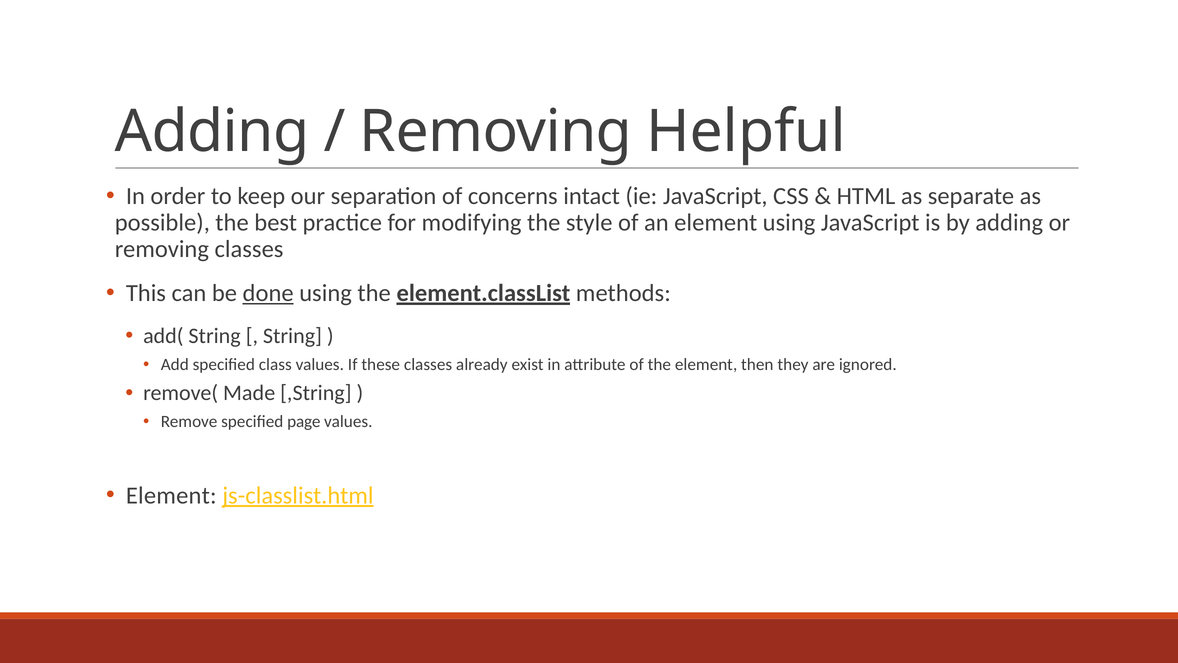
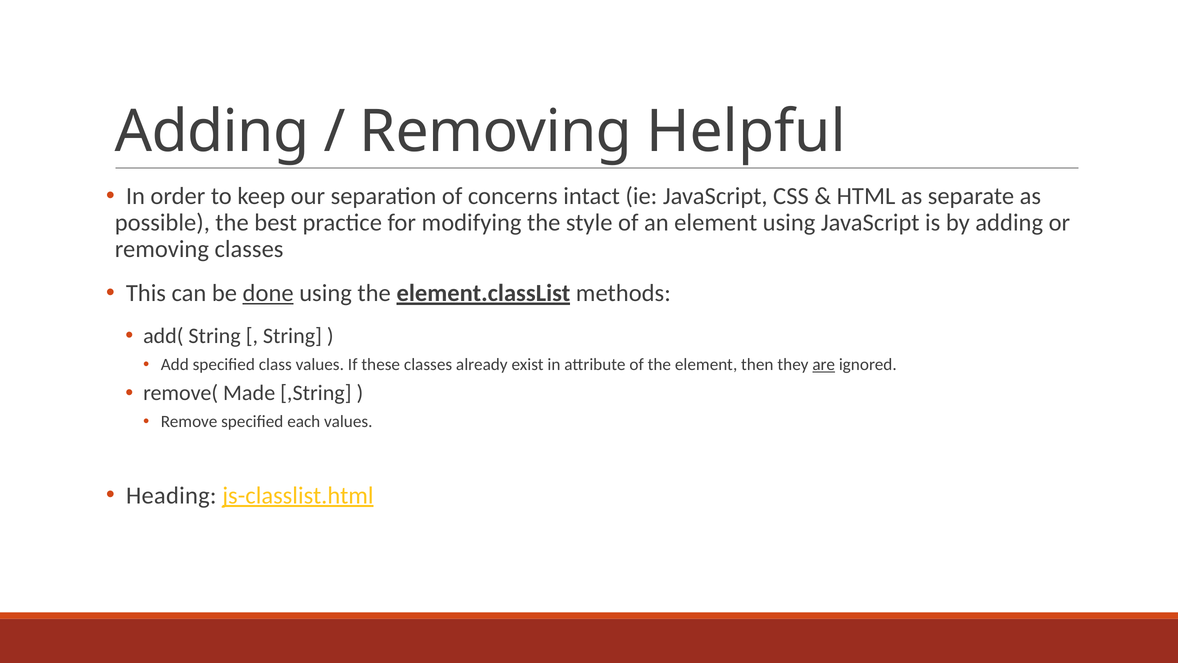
are underline: none -> present (824, 364)
page: page -> each (304, 421)
Element: Element -> Heading (171, 495)
